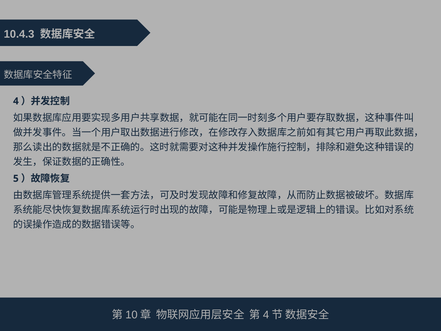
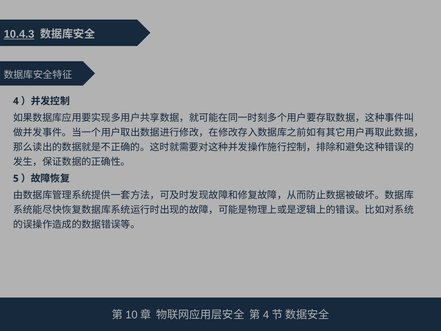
10.4.3 underline: none -> present (19, 34)
